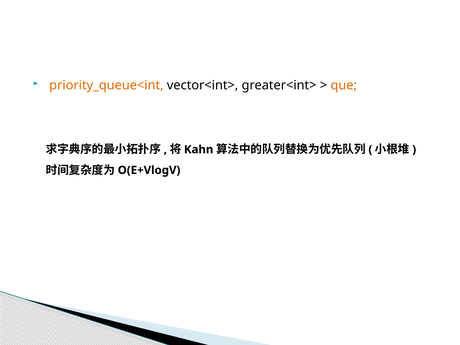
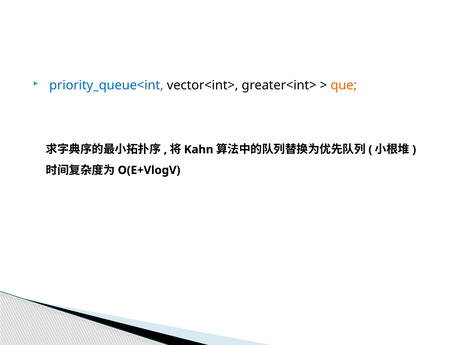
priority_queue<int colour: orange -> blue (106, 85)
